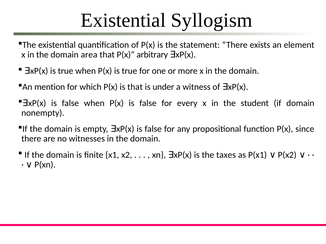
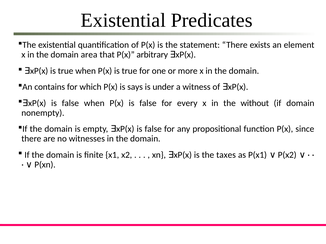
Syllogism: Syllogism -> Predicates (212, 20)
mention: mention -> contains (50, 87)
is that: that -> says (135, 87)
student: student -> without (255, 103)
